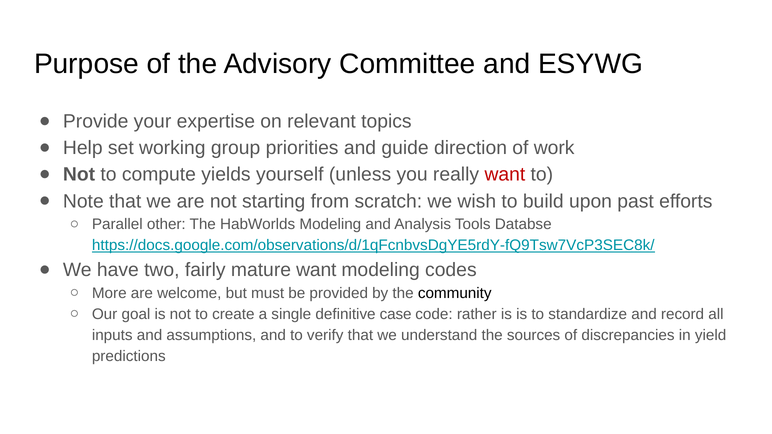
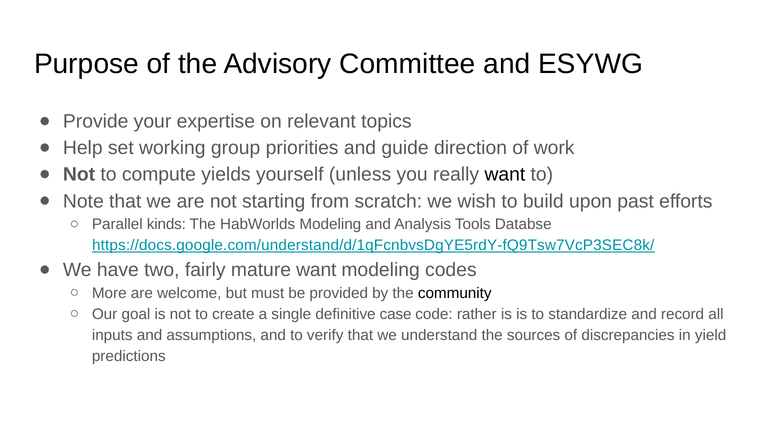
want colour: red -> black (505, 175)
other: other -> kinds (166, 225)
https://docs.google.com/observations/d/1qFcnbvsDgYE5rdY-fQ9Tsw7VcP3SEC8k/: https://docs.google.com/observations/d/1qFcnbvsDgYE5rdY-fQ9Tsw7VcP3SEC8k/ -> https://docs.google.com/understand/d/1qFcnbvsDgYE5rdY-fQ9Tsw7VcP3SEC8k/ (373, 246)
